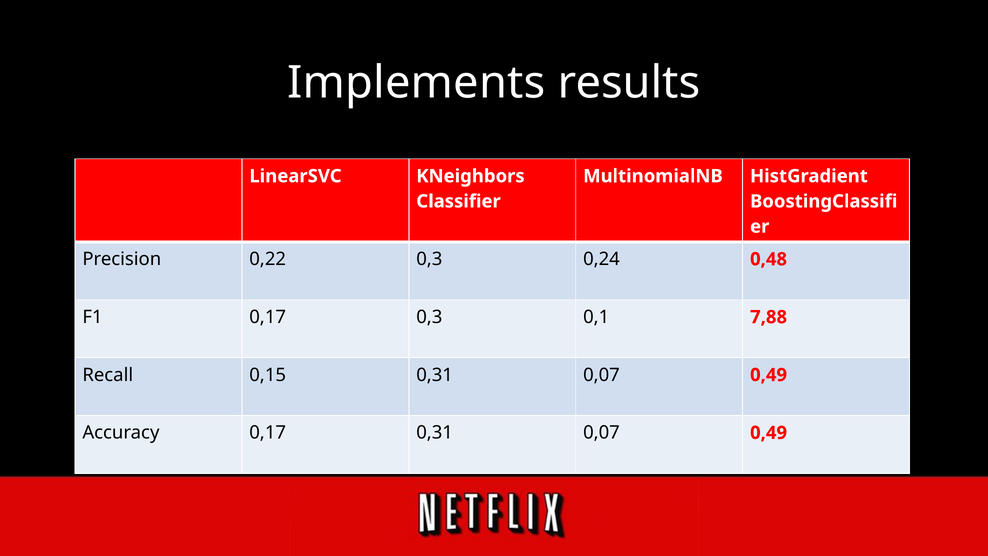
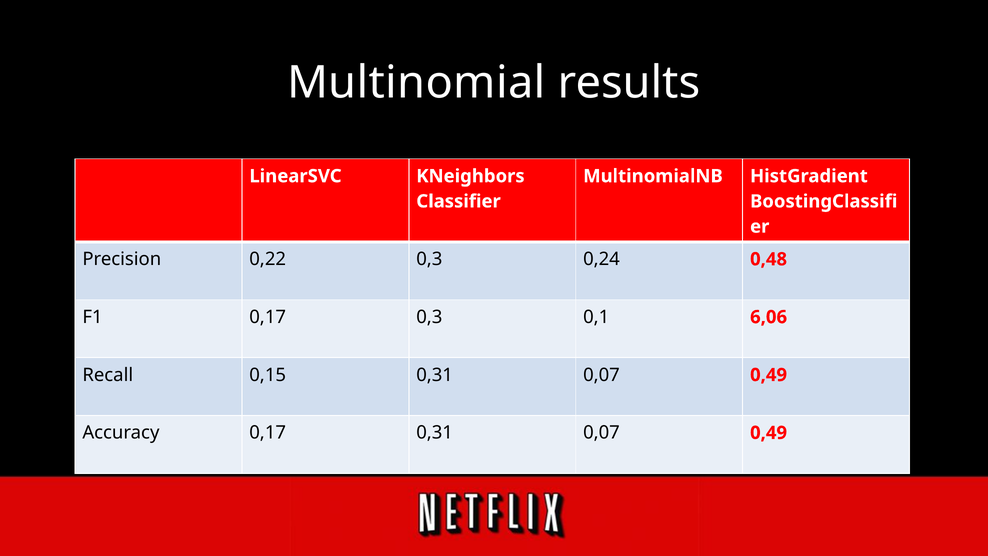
Implements: Implements -> Multinomial (416, 83)
7,88: 7,88 -> 6,06 (769, 317)
